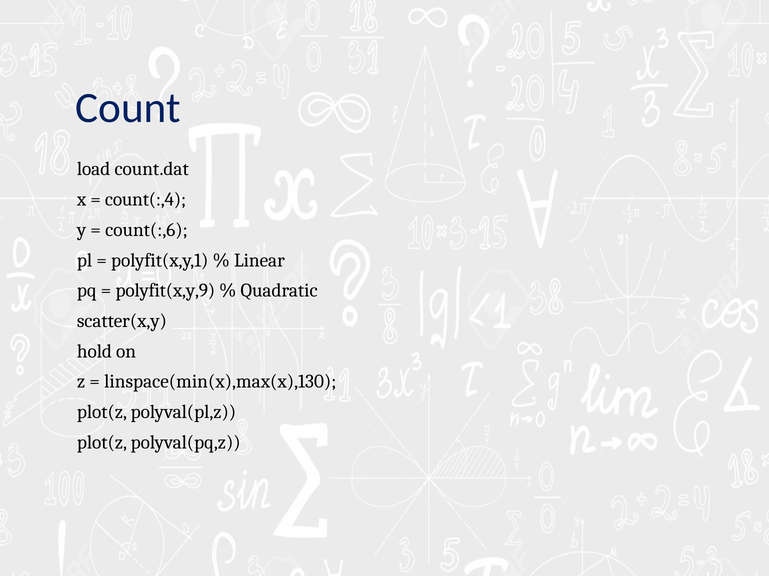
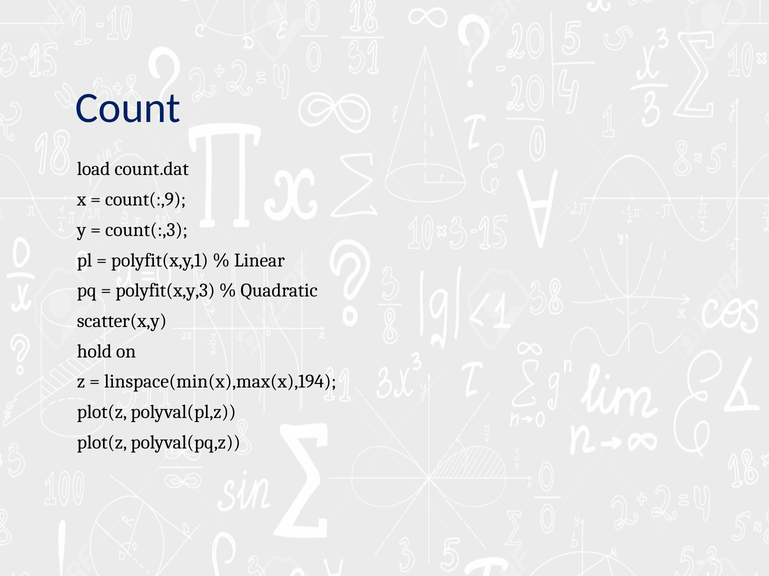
count(:,4: count(:,4 -> count(:,9 (146, 200)
count(:,6: count(:,6 -> count(:,3 (146, 230)
polyfit(x,y,9: polyfit(x,y,9 -> polyfit(x,y,3 (165, 291)
linspace(min(x),max(x),130: linspace(min(x),max(x),130 -> linspace(min(x),max(x),194 (220, 382)
